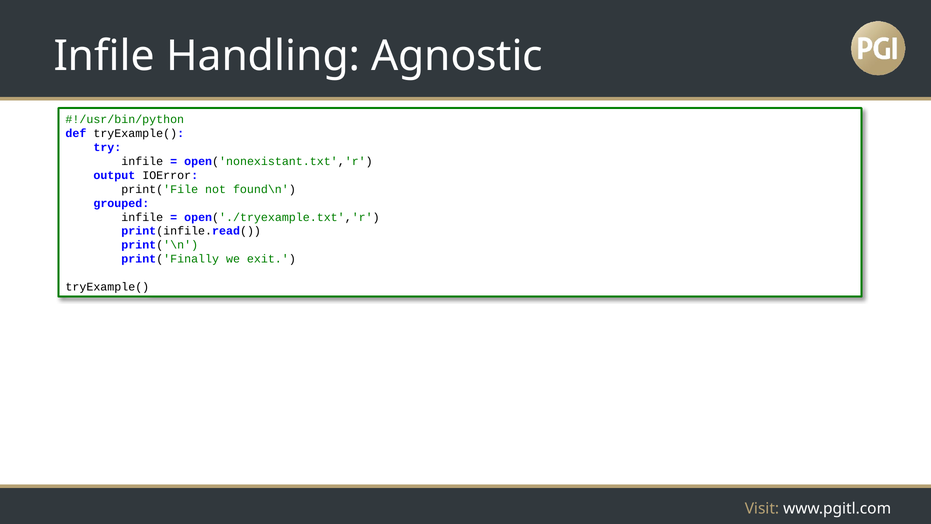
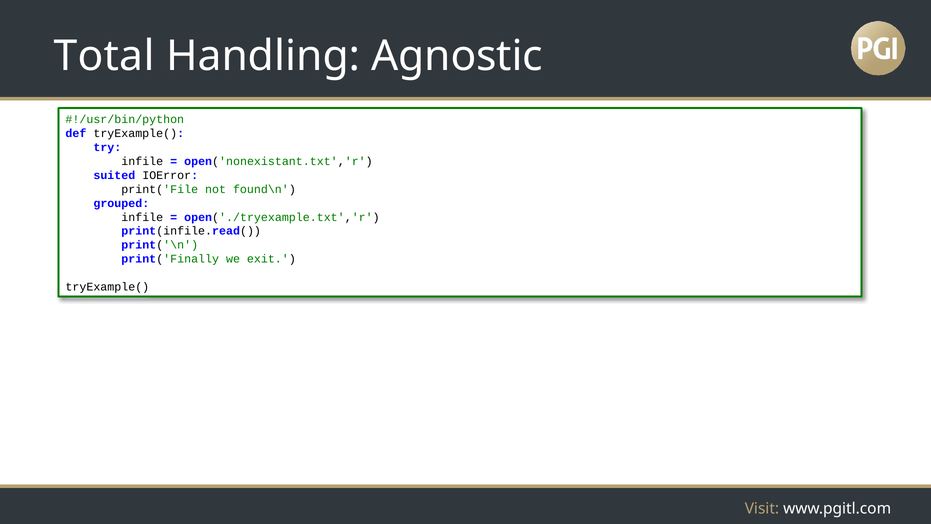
Infile: Infile -> Total (104, 56)
output: output -> suited (114, 175)
